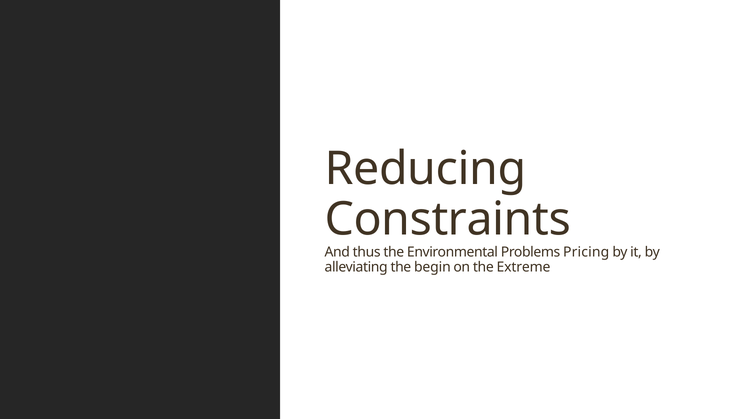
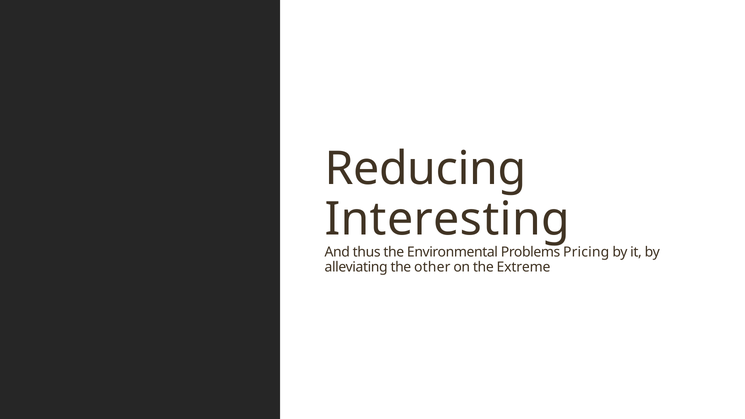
Constraints: Constraints -> Interesting (447, 219)
begin: begin -> other (432, 267)
